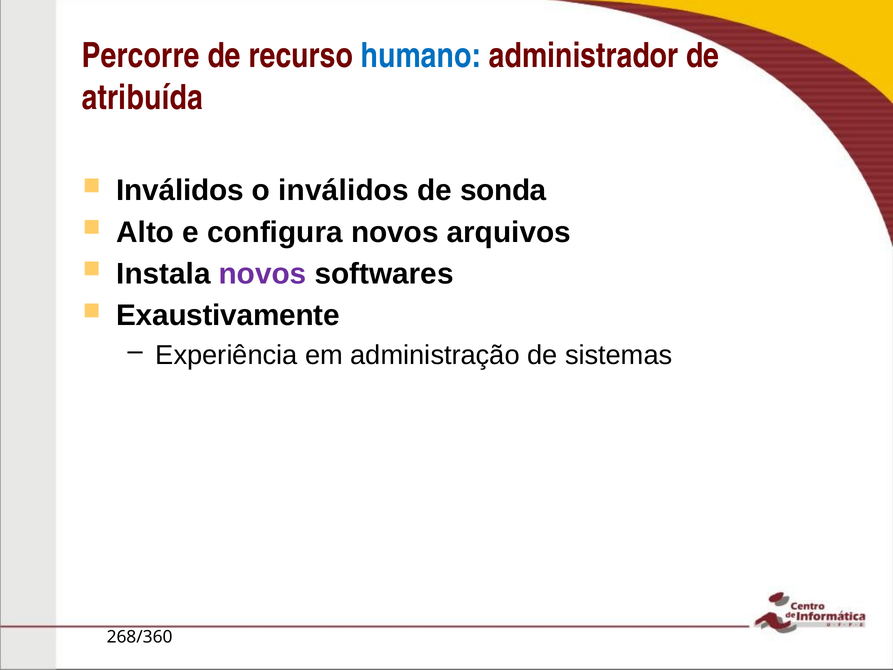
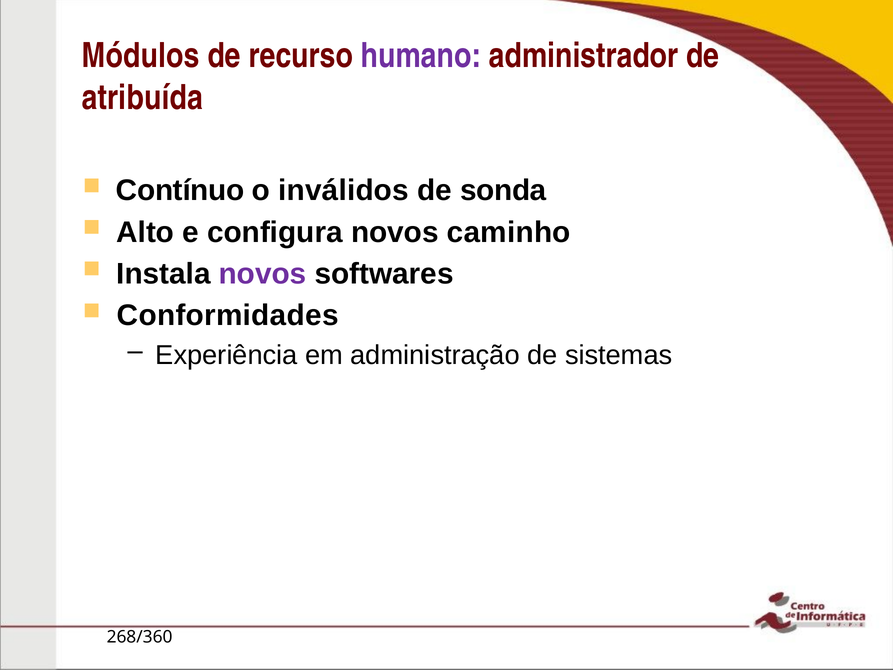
Percorre: Percorre -> Módulos (141, 56)
humano colour: blue -> purple (421, 56)
Inválidos: Inválidos -> Contínuo (180, 190)
arquivos: arquivos -> caminho (509, 232)
Exaustivamente: Exaustivamente -> Conformidades (228, 315)
